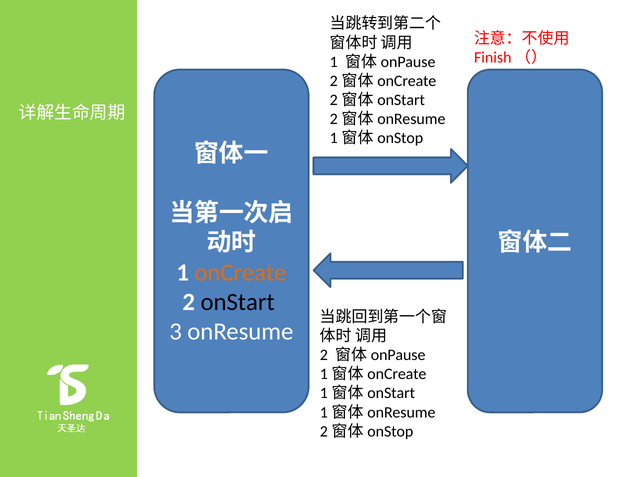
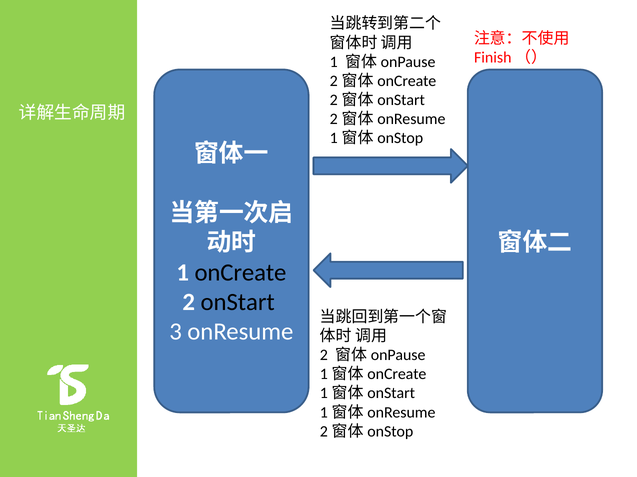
onCreate colour: orange -> black (240, 273)
